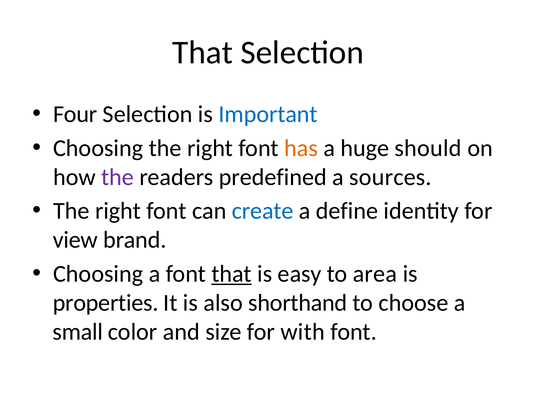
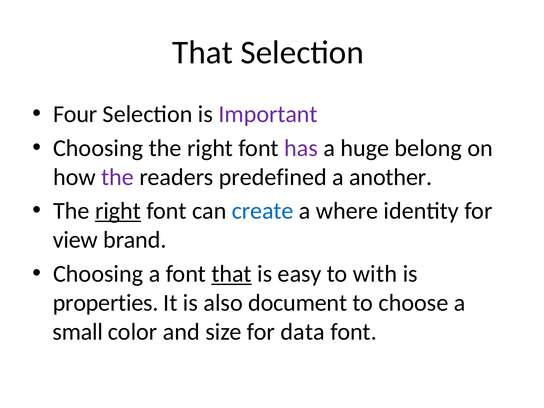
Important colour: blue -> purple (268, 114)
has colour: orange -> purple (301, 148)
should: should -> belong (428, 148)
sources: sources -> another (391, 177)
right underline: none -> present (118, 211)
define: define -> where (347, 211)
area: area -> with (375, 274)
shorthand: shorthand -> document (298, 303)
with: with -> data (303, 332)
